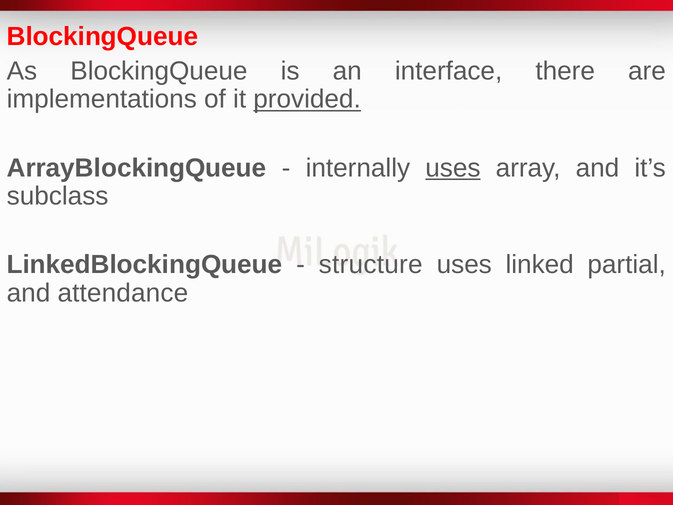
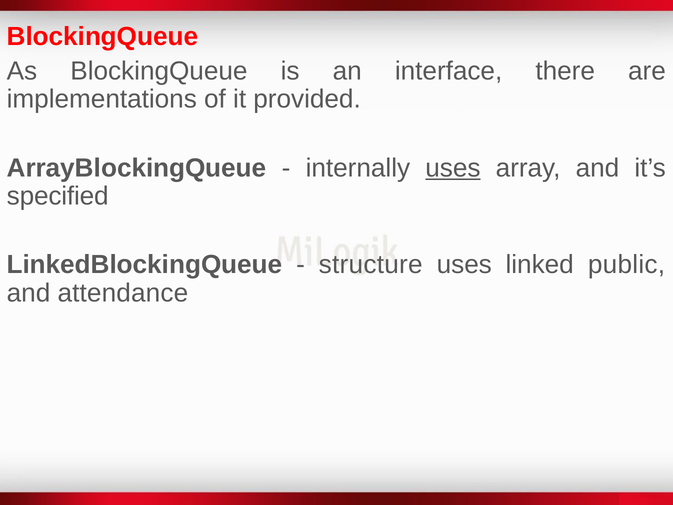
provided underline: present -> none (307, 99)
subclass: subclass -> specified (58, 196)
partial: partial -> public (626, 265)
